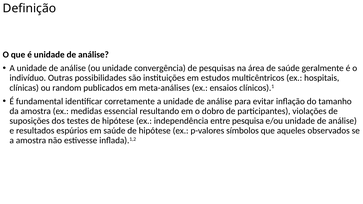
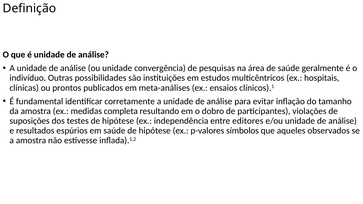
random: random -> prontos (67, 88)
essencial: essencial -> completa (121, 111)
pesquisa: pesquisa -> editores (248, 121)
